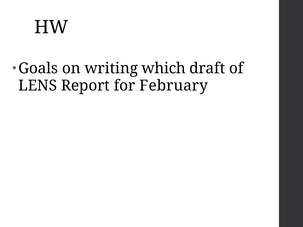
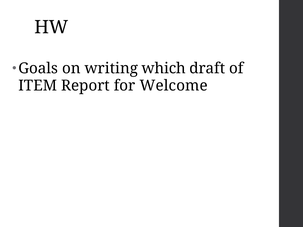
LENS: LENS -> ITEM (38, 86)
February: February -> Welcome (174, 86)
